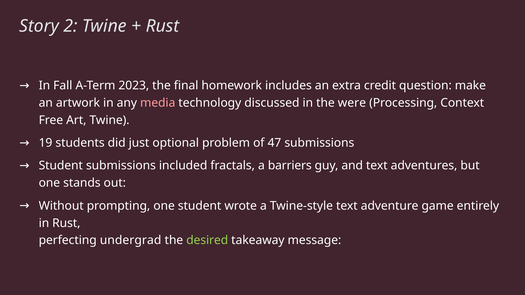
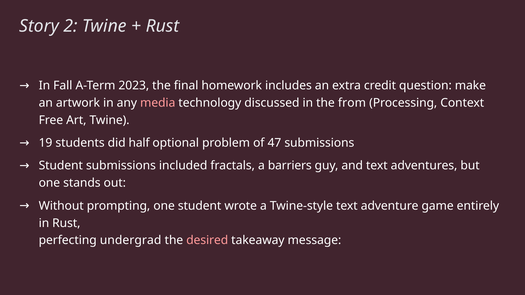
were: were -> from (352, 103)
just: just -> half (139, 143)
desired colour: light green -> pink (207, 241)
